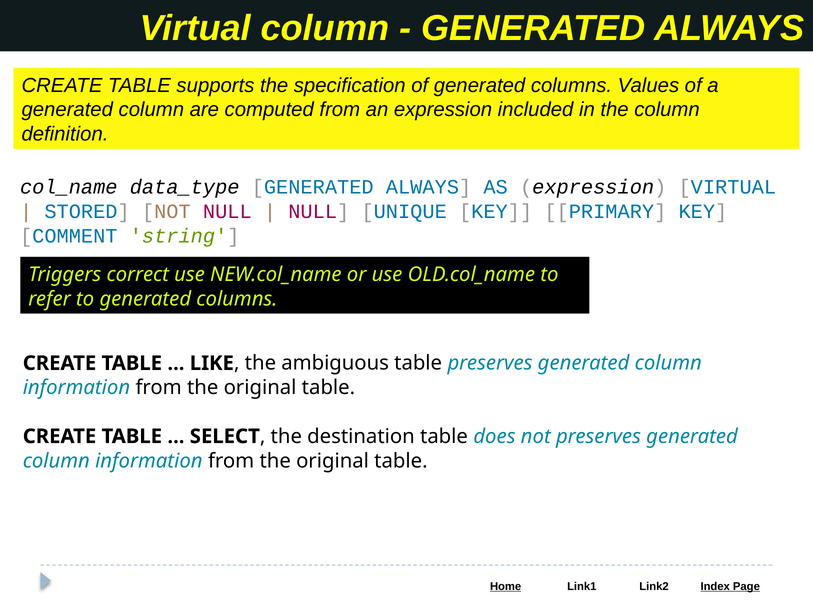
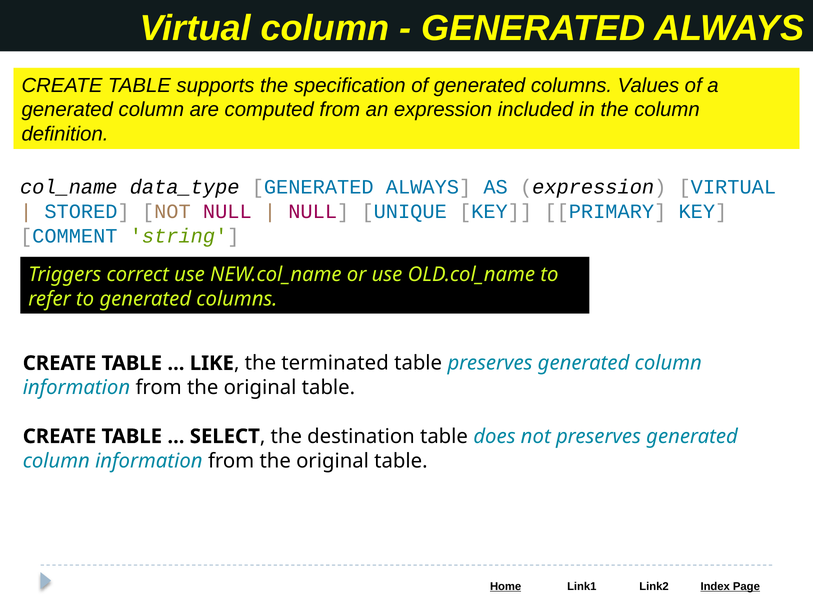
ambiguous: ambiguous -> terminated (335, 363)
